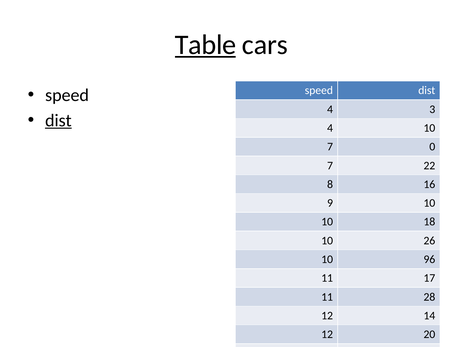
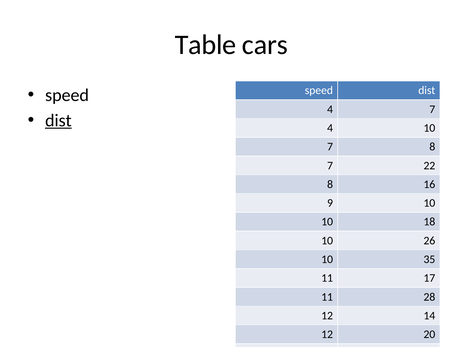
Table underline: present -> none (206, 45)
4 3: 3 -> 7 (432, 109)
7 0: 0 -> 8 (432, 147)
96: 96 -> 35 (429, 260)
